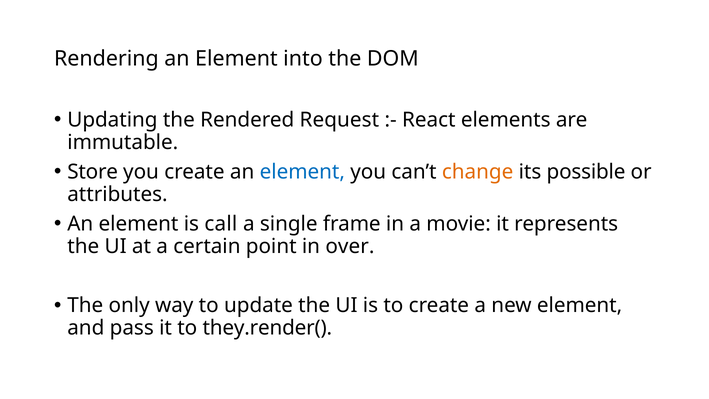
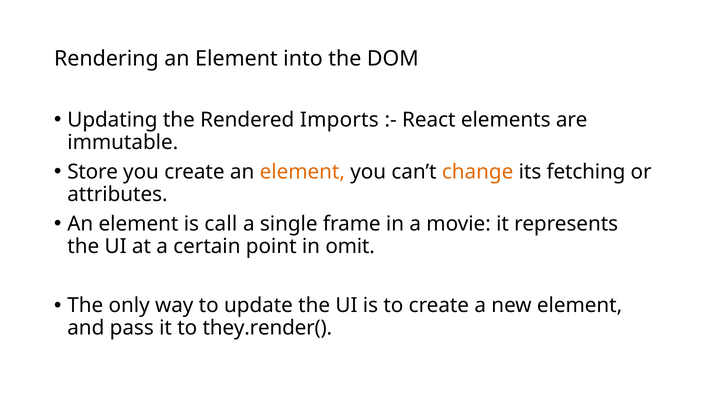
Request: Request -> Imports (339, 120)
element colour: blue -> orange (302, 172)
possible: possible -> fetching (586, 172)
over: over -> omit (350, 246)
